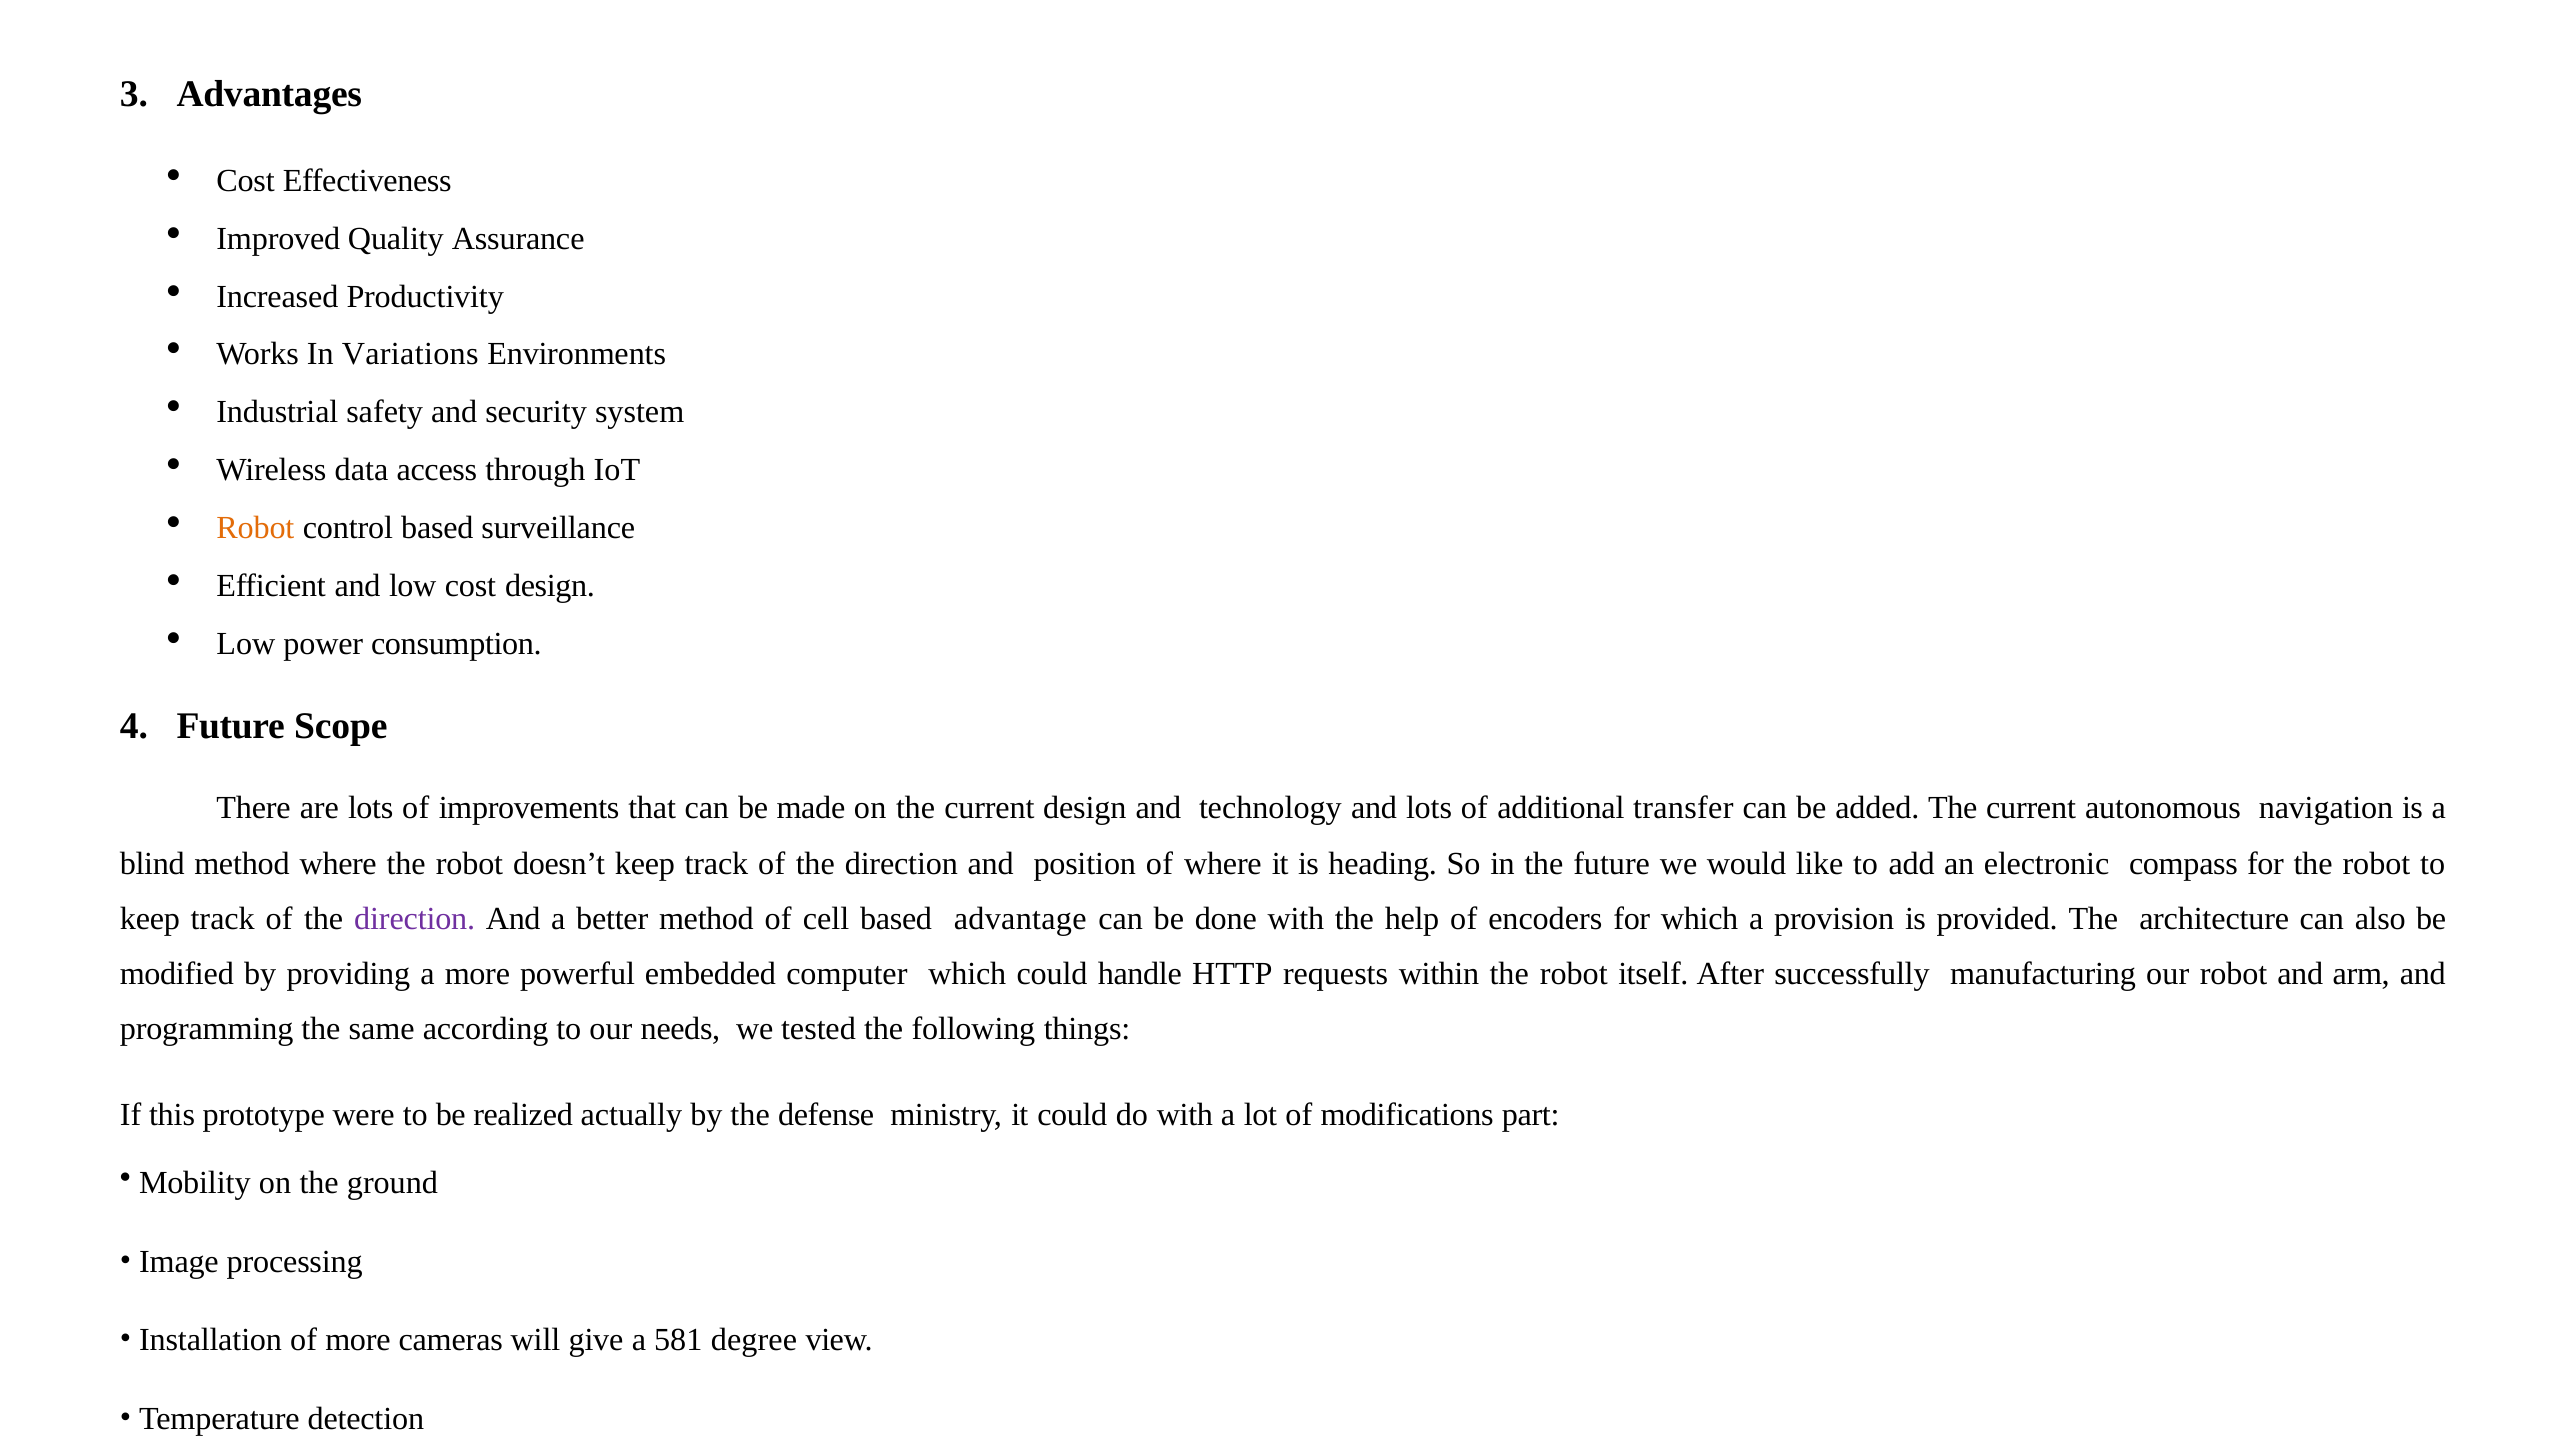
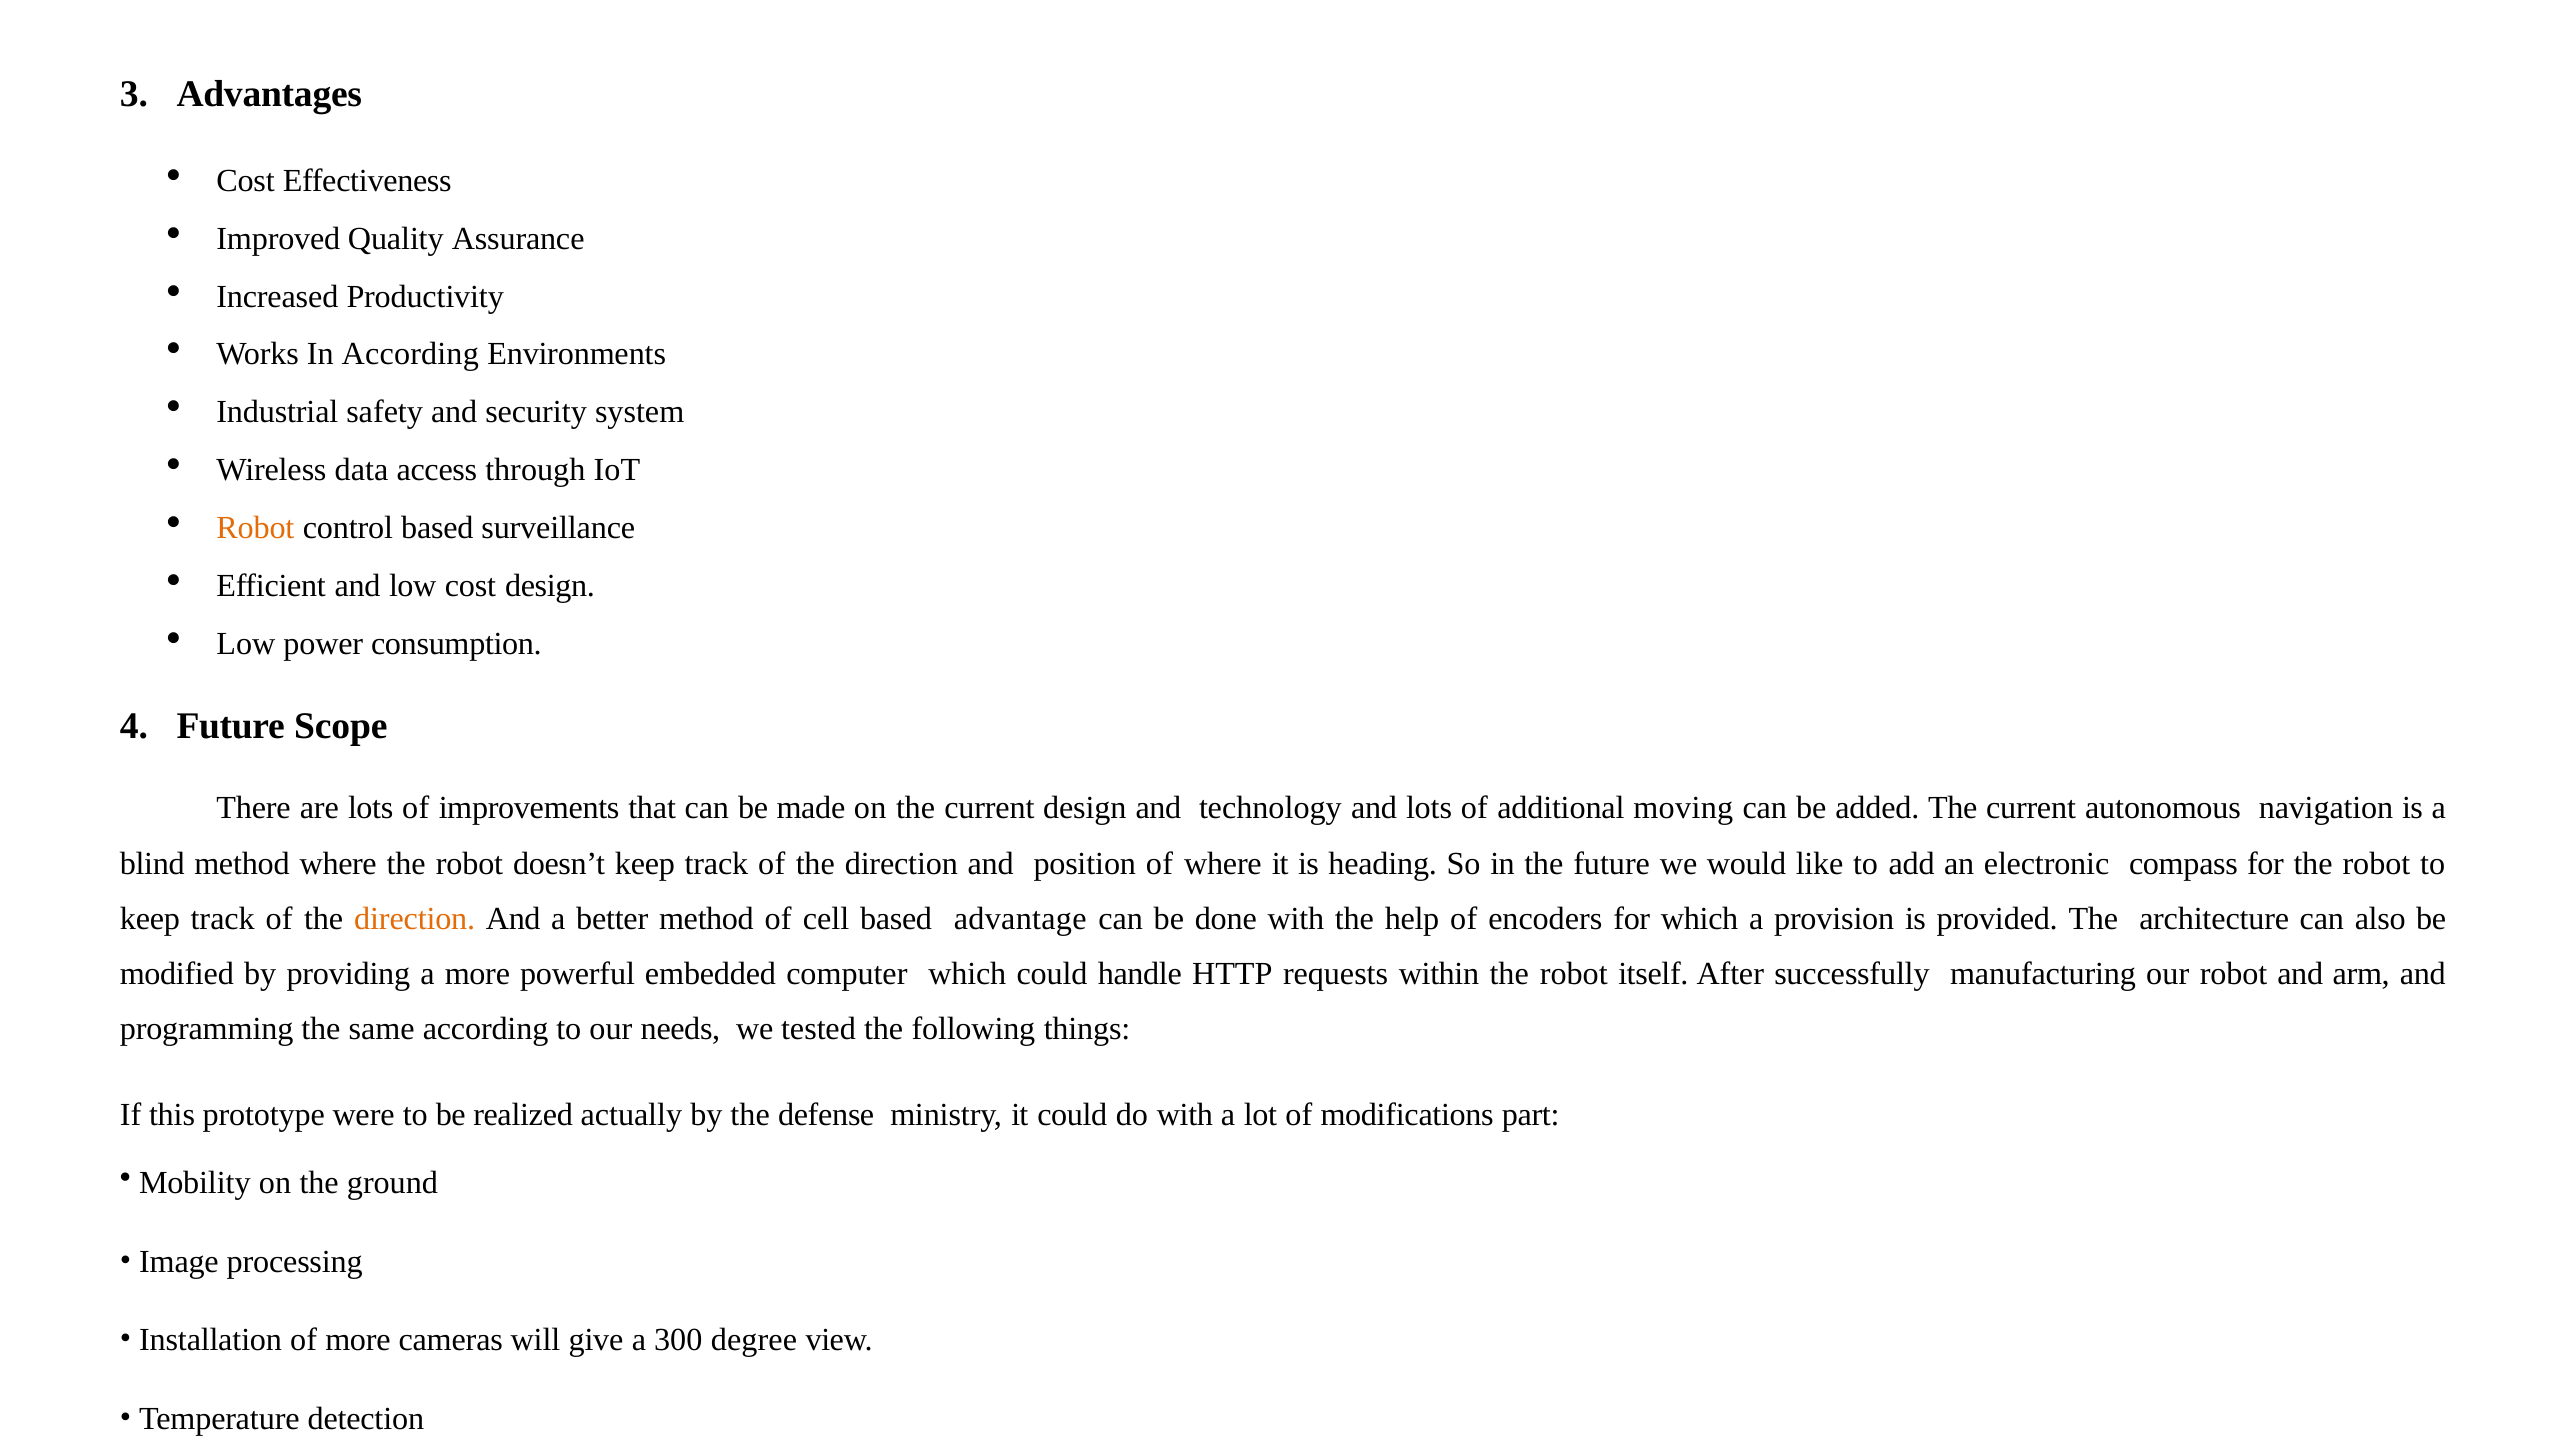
In Variations: Variations -> According (410, 354)
transfer: transfer -> moving (1683, 808)
direction colour: purple -> orange (415, 919)
581: 581 -> 300 (678, 1340)
